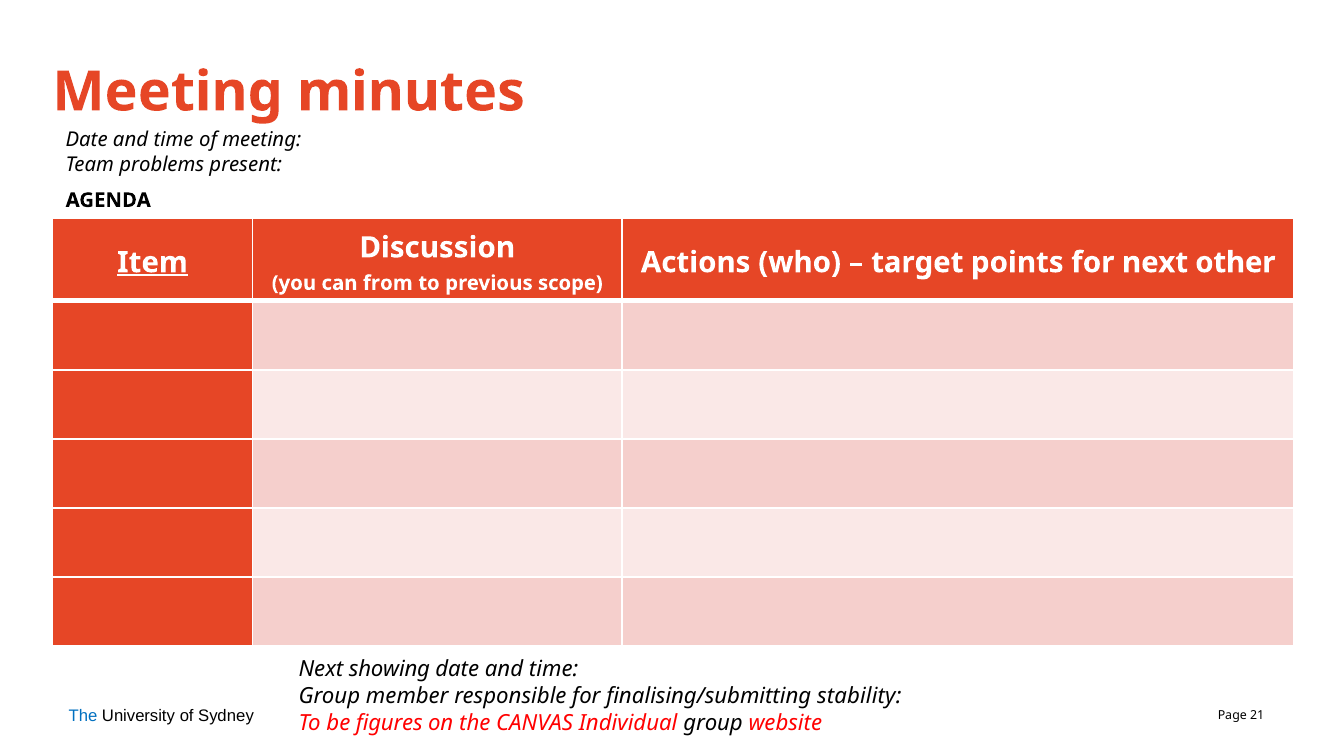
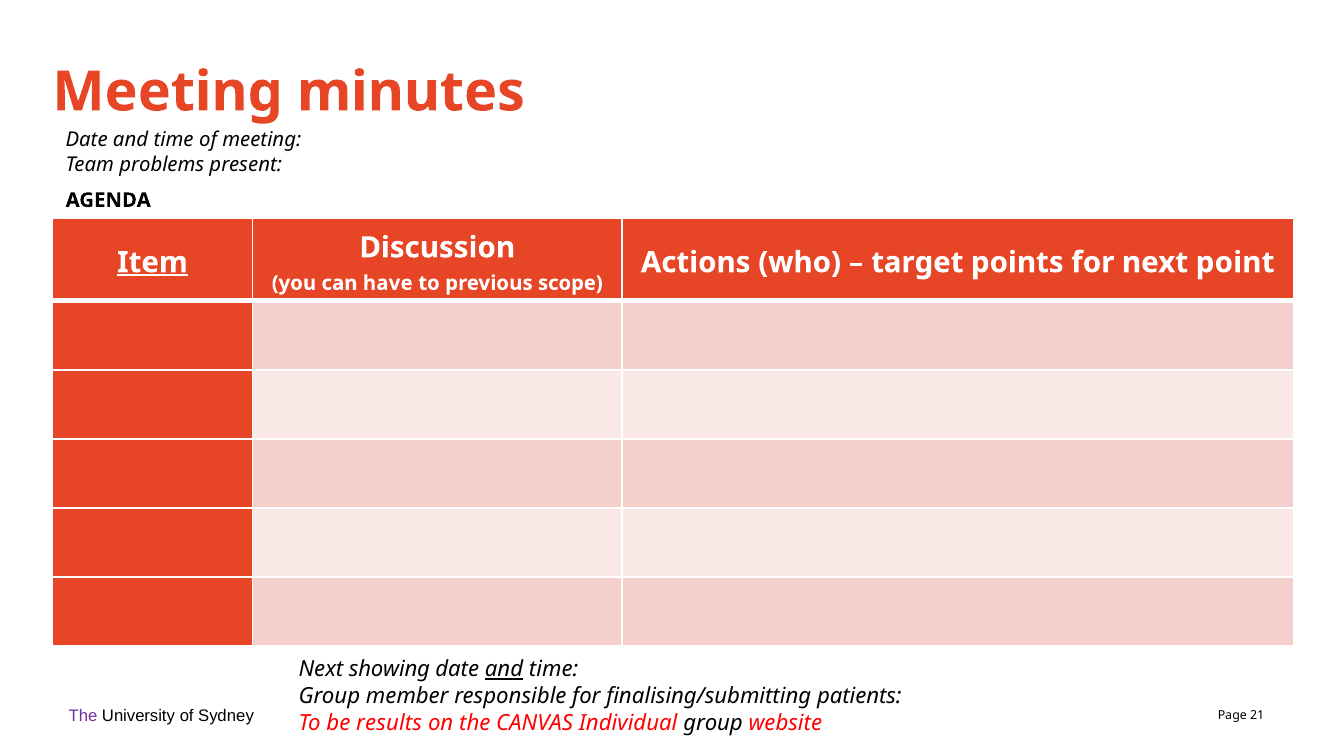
other: other -> point (1235, 262)
from: from -> have (388, 283)
and underline: none -> present (504, 669)
stability: stability -> patients (859, 696)
The colour: blue -> purple (83, 716)
figures: figures -> results (389, 723)
